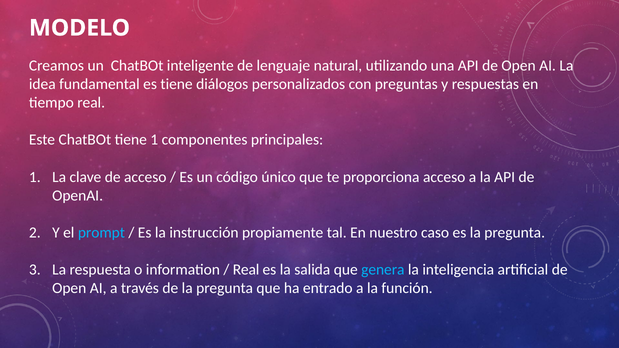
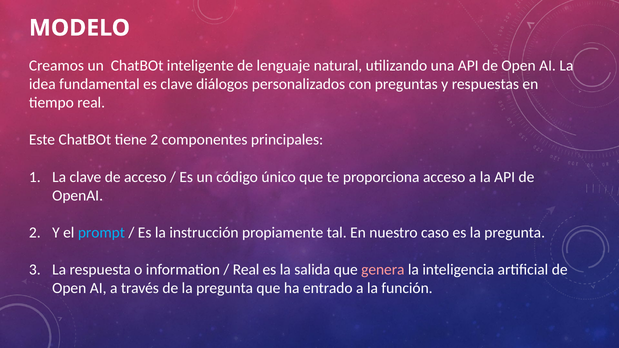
es tiene: tiene -> clave (177, 84)
tiene 1: 1 -> 2 (154, 140)
genera colour: light blue -> pink (383, 270)
